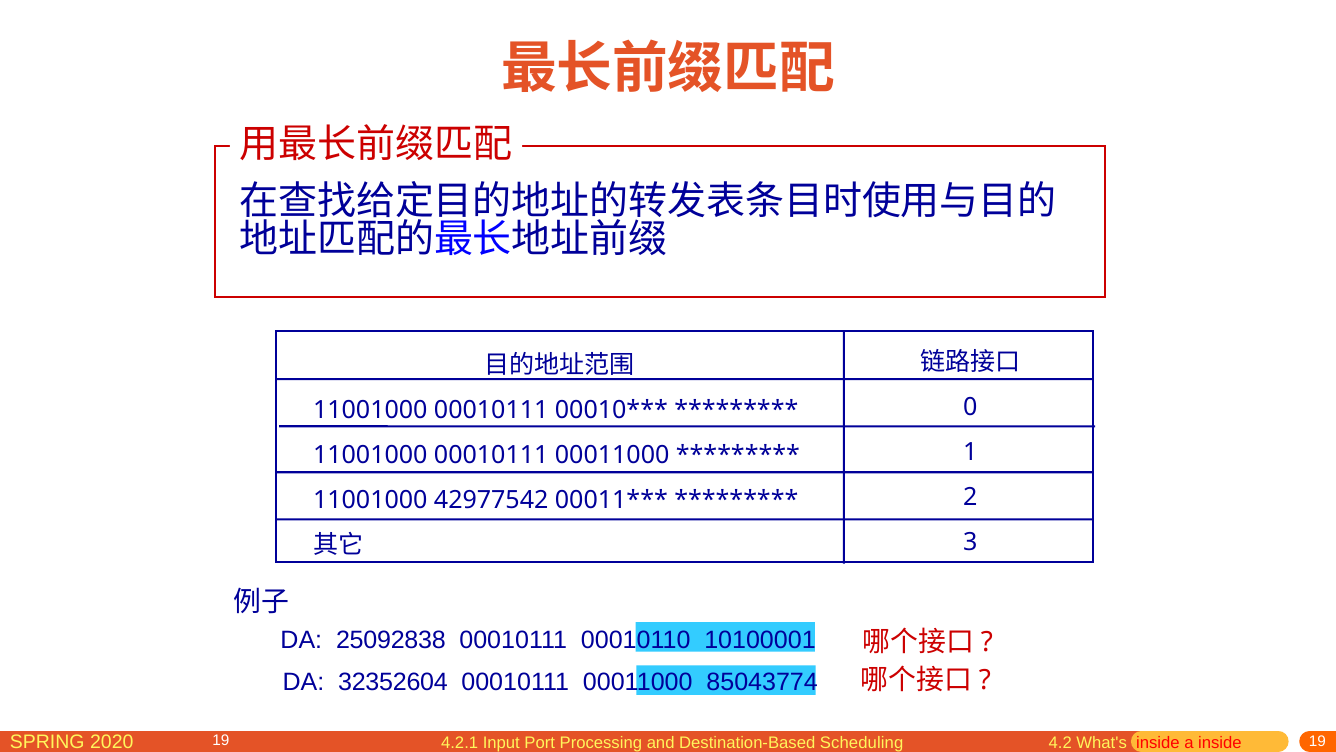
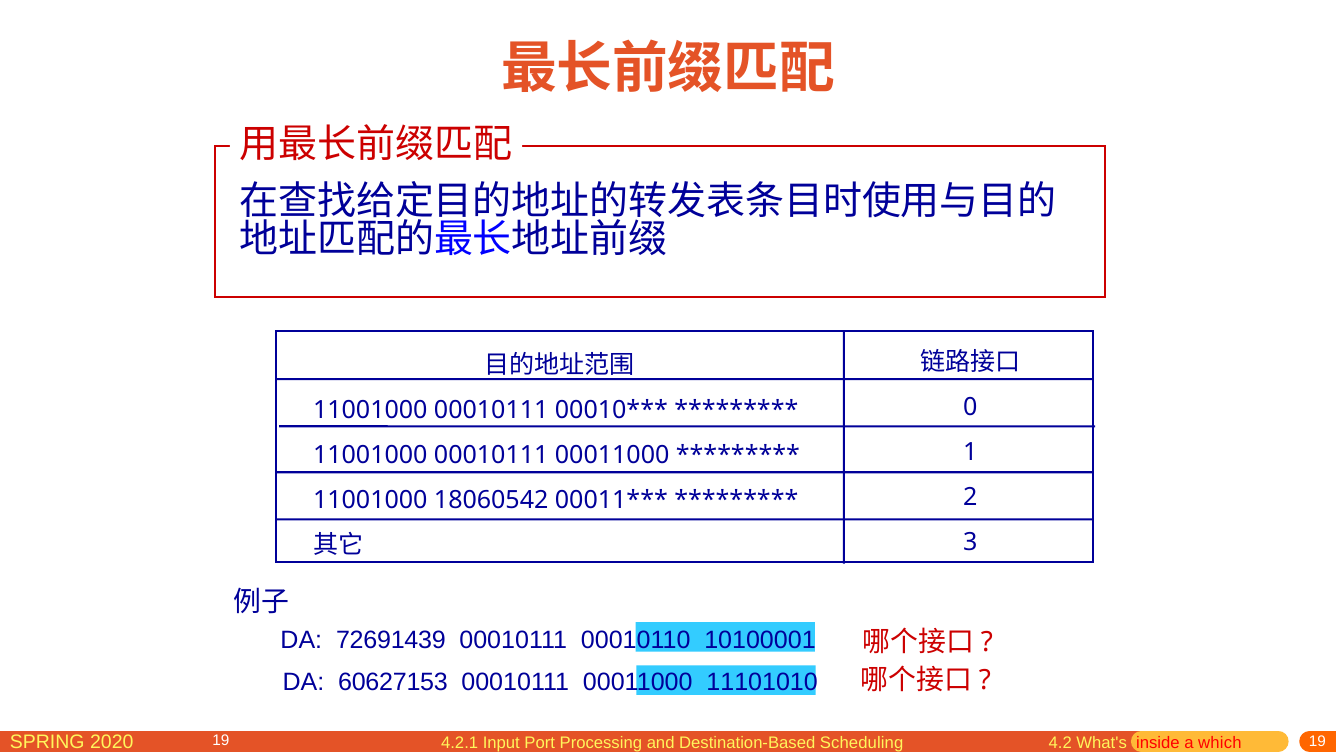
42977542: 42977542 -> 18060542 (491, 500)
25092838: 25092838 -> 72691439 (391, 640)
32352604: 32352604 -> 60627153 (393, 682)
85043774: 85043774 -> 11101010 (762, 682)
a inside: inside -> which (1220, 742)
